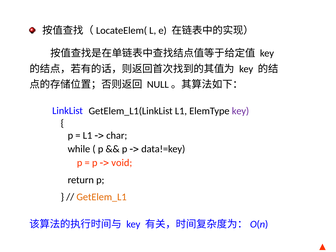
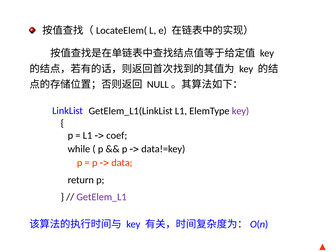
char: char -> coef (117, 136)
void: void -> data (122, 163)
GetElem_L1 colour: orange -> purple (102, 197)
